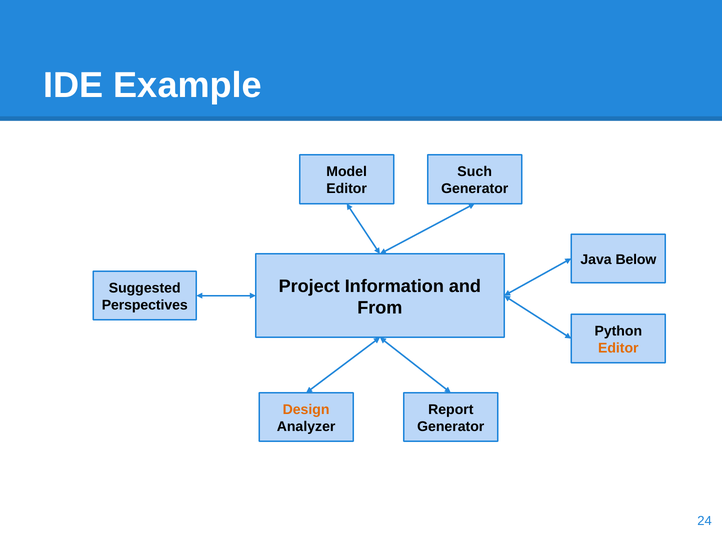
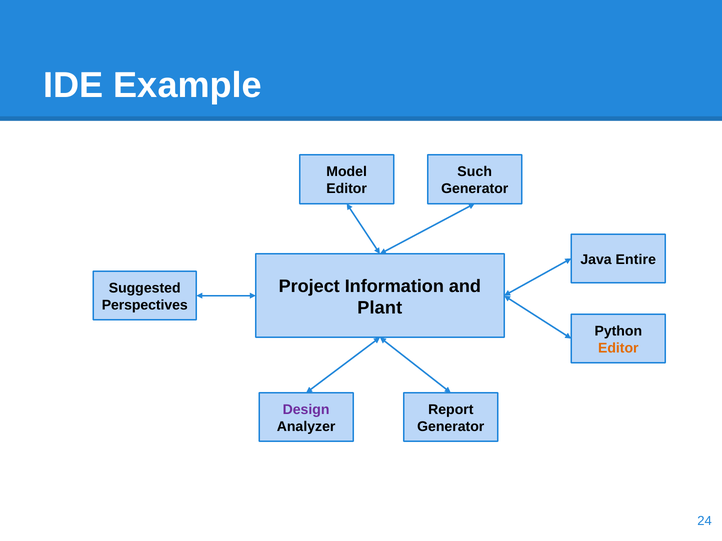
Below: Below -> Entire (636, 260)
From: From -> Plant (380, 308)
Design colour: orange -> purple (306, 410)
